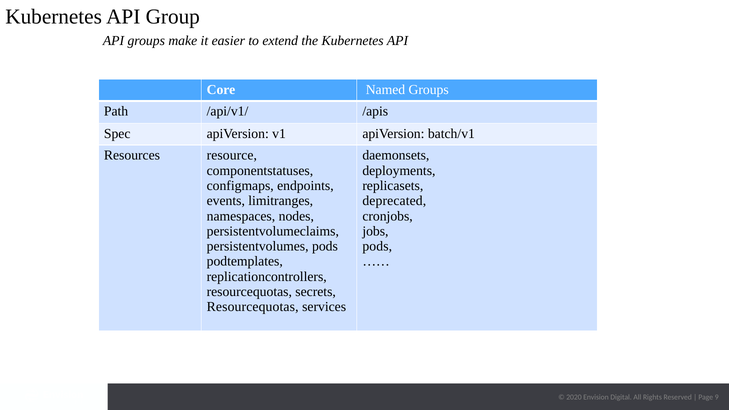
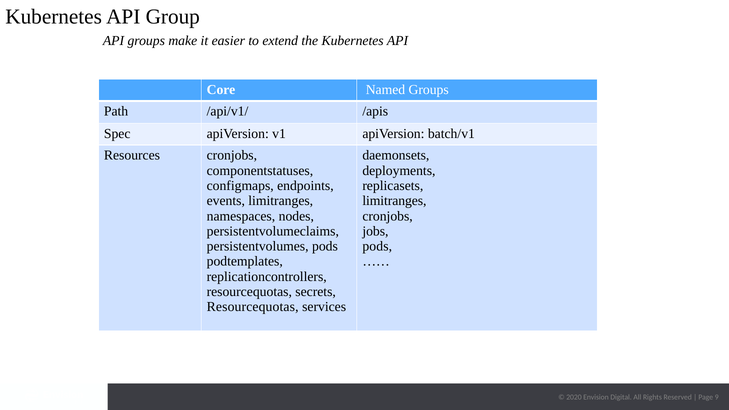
Resources resource: resource -> cronjobs (232, 156)
deprecated: deprecated -> limitranges (394, 201)
